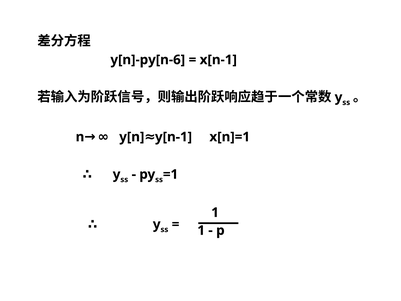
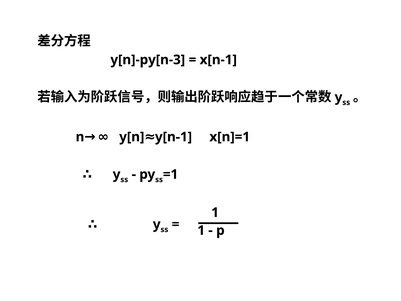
y[n]-py[n-6: y[n]-py[n-6 -> y[n]-py[n-3 (148, 60)
